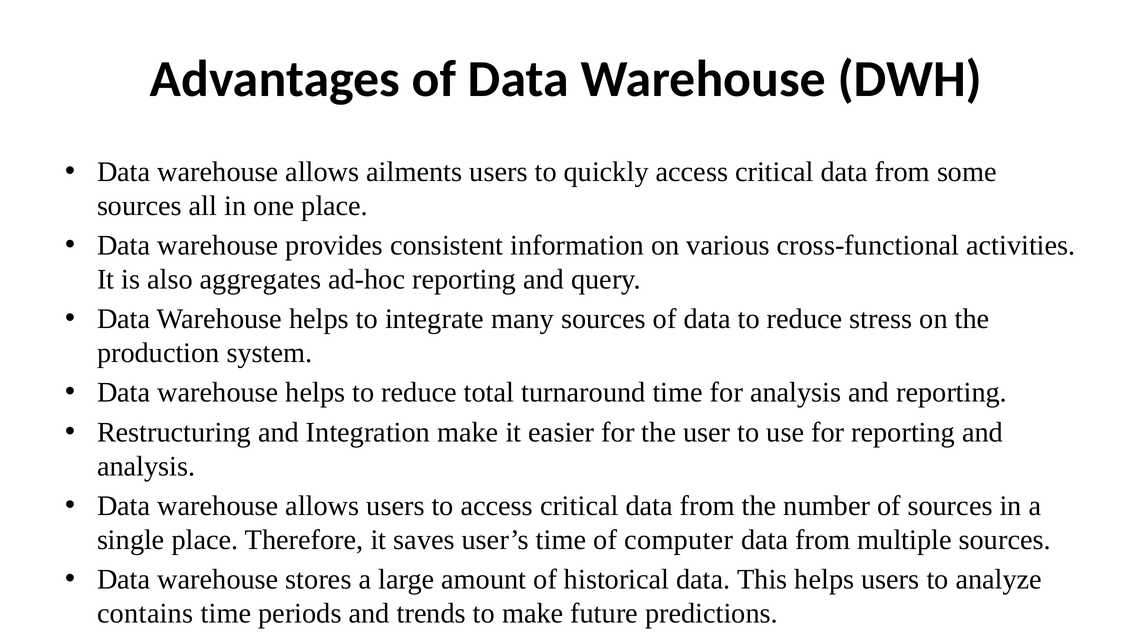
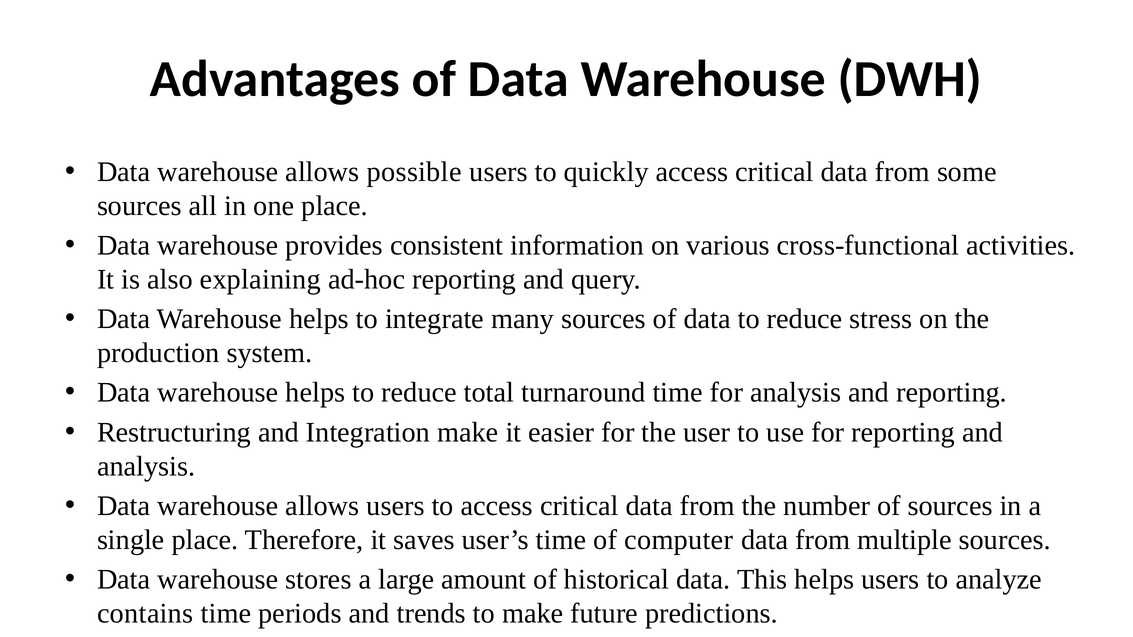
ailments: ailments -> possible (414, 172)
aggregates: aggregates -> explaining (260, 280)
